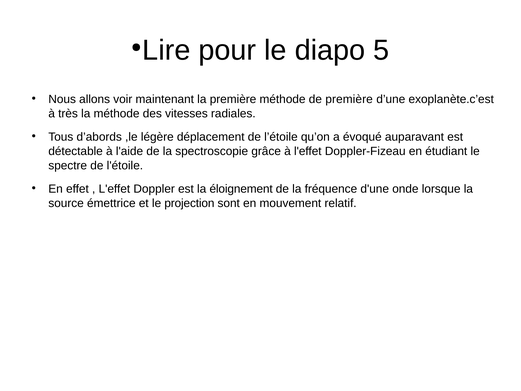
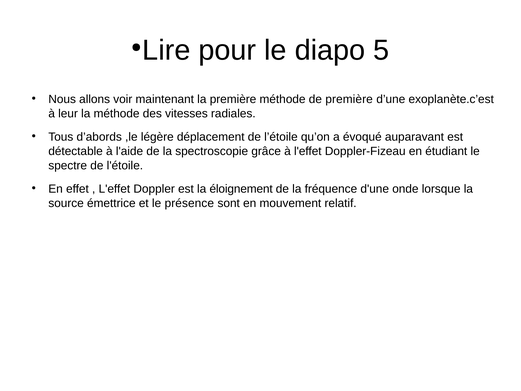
très: très -> leur (68, 114)
projection: projection -> présence (189, 203)
